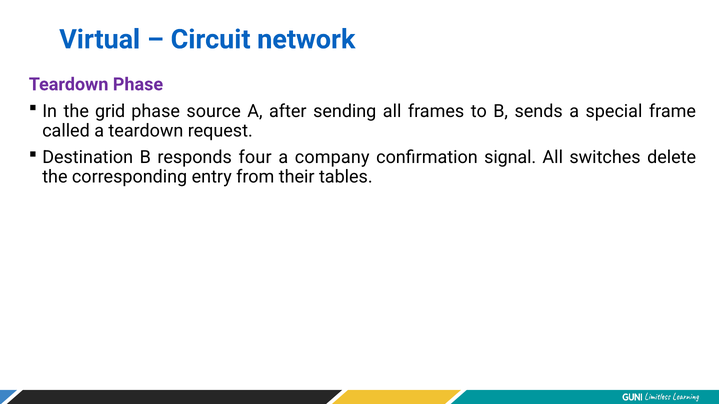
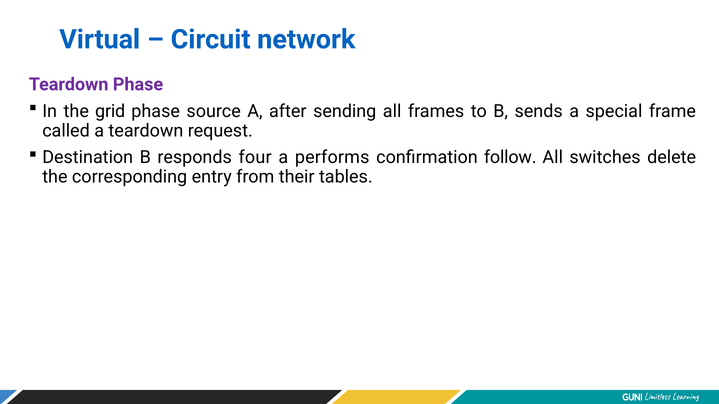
company: company -> performs (332, 158)
signal: signal -> follow (510, 158)
